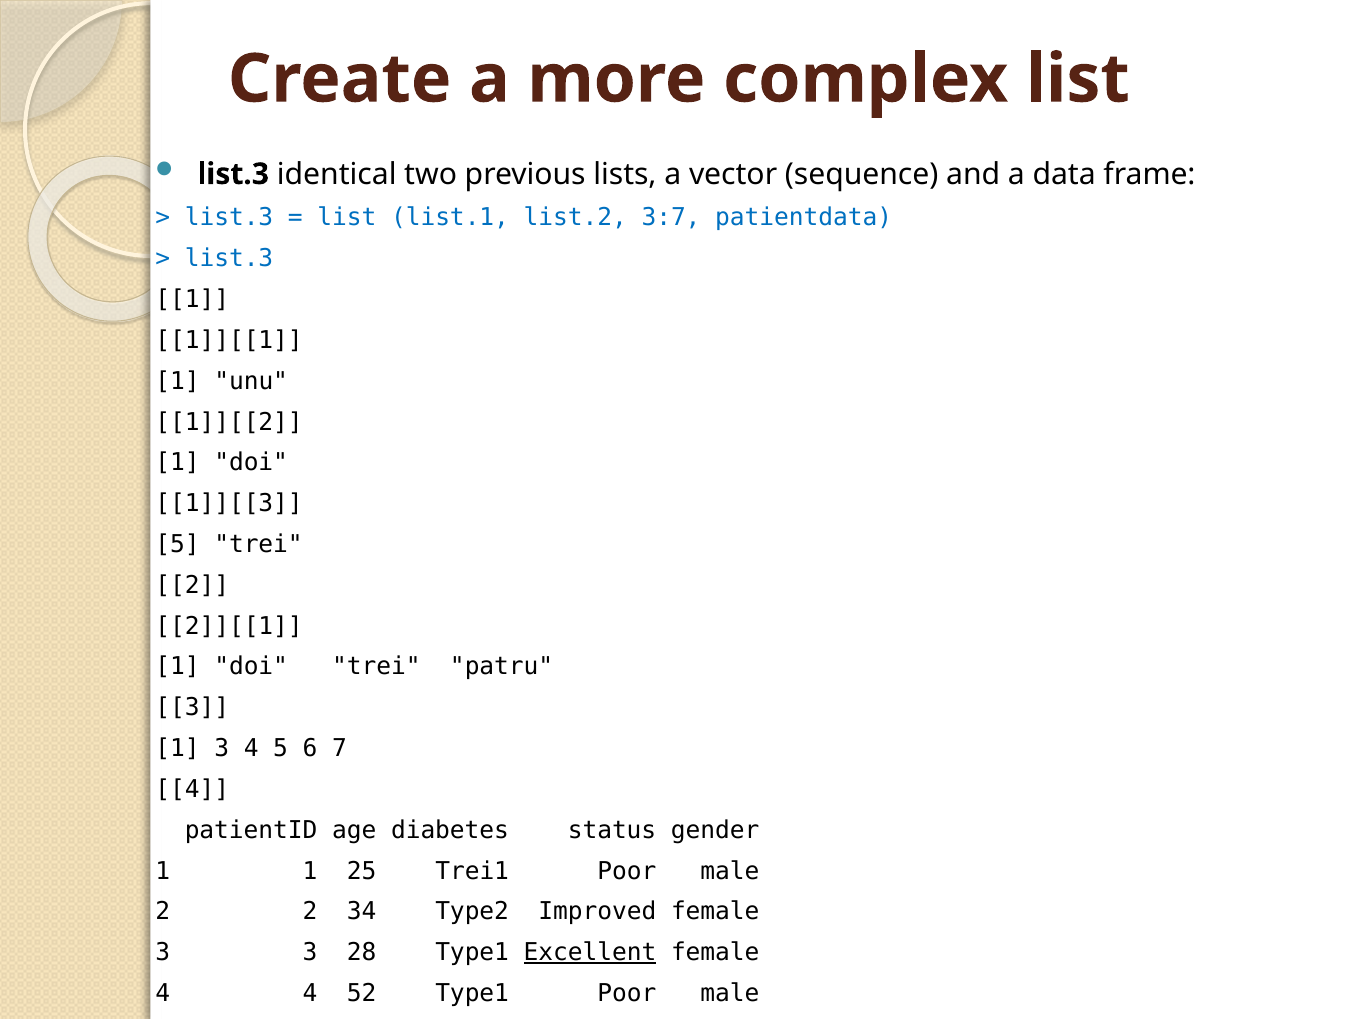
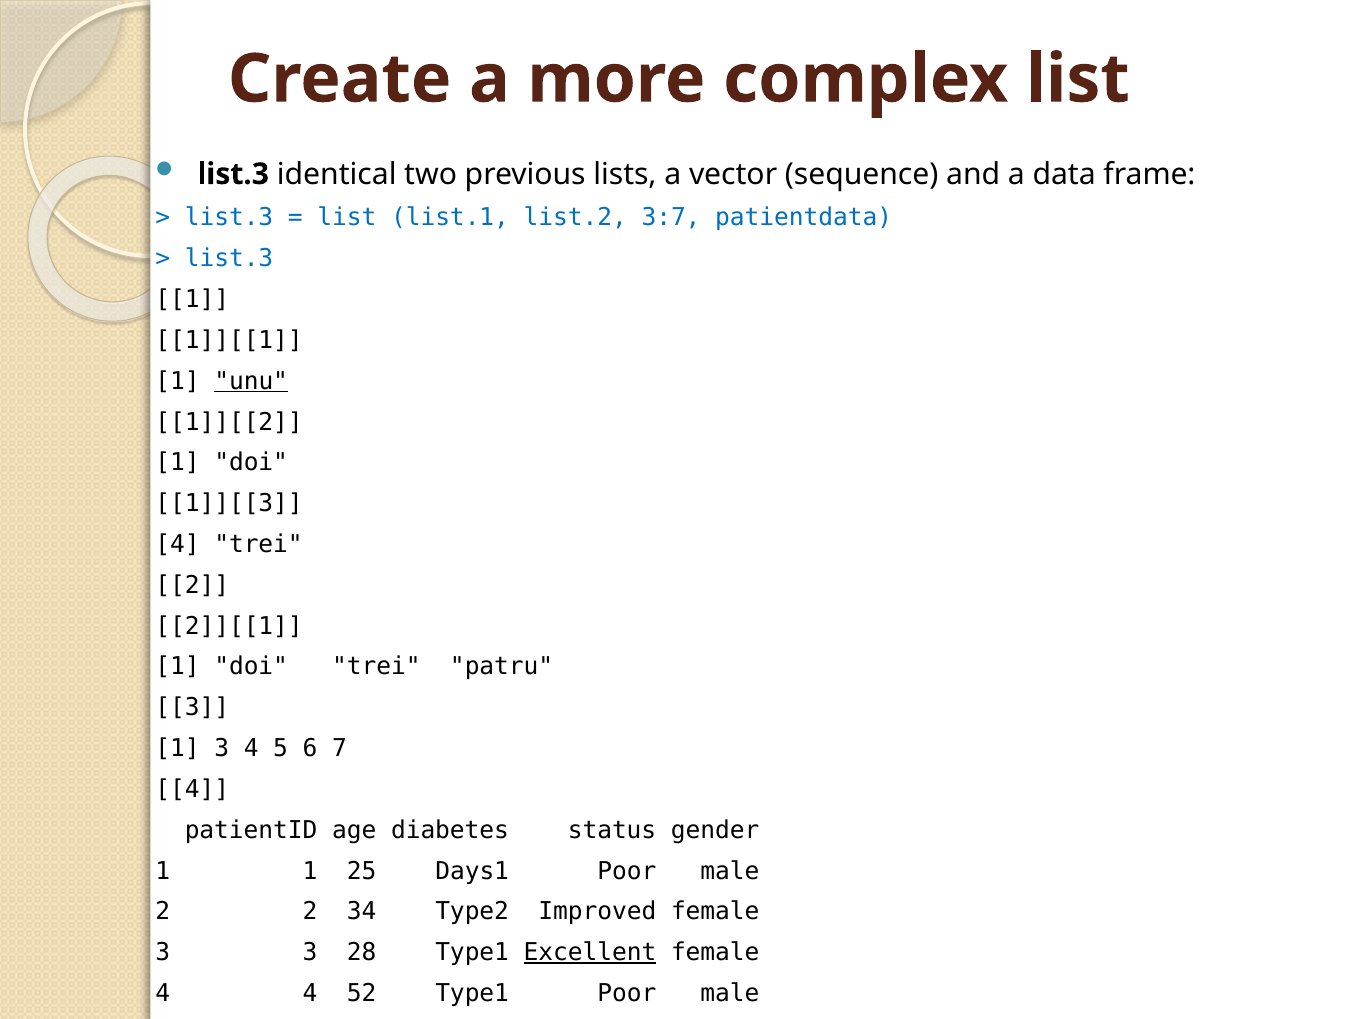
unu underline: none -> present (251, 381)
5: 5 -> 4 (177, 544)
Trei1: Trei1 -> Days1 (472, 870)
